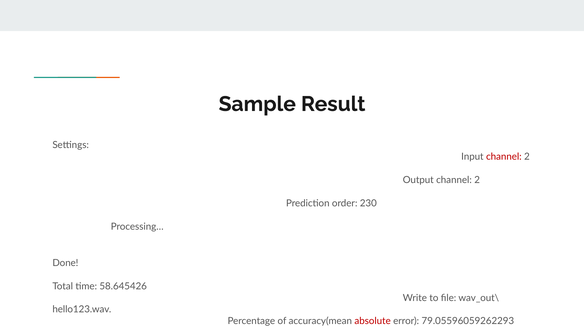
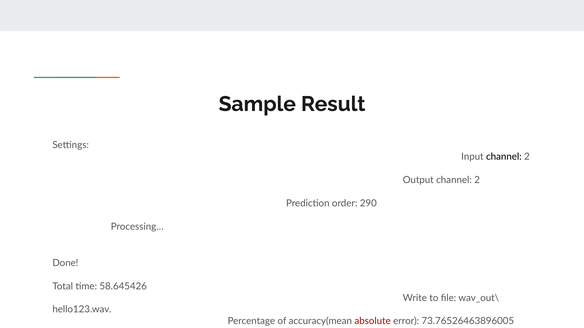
channel colour: red -> black (504, 157)
230: 230 -> 290 (368, 204)
79.05596059262293: 79.05596059262293 -> 73.76526463896005 (468, 322)
